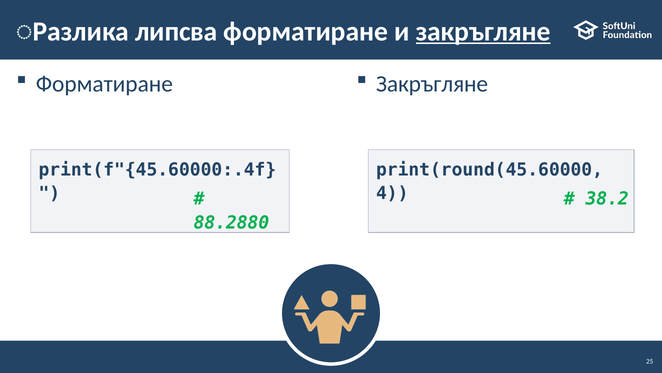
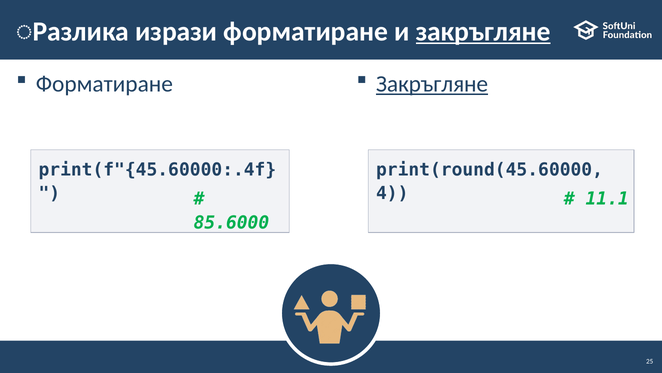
липсва: липсва -> изрази (176, 31)
Закръгляне underline: none -> present (432, 84)
38.2: 38.2 -> 11.1 (607, 199)
88.2880: 88.2880 -> 85.6000 (231, 222)
